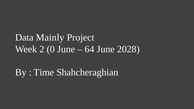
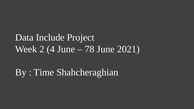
Mainly: Mainly -> Include (50, 38)
0: 0 -> 4 (51, 49)
64: 64 -> 78 (90, 49)
2028: 2028 -> 2021 (128, 49)
